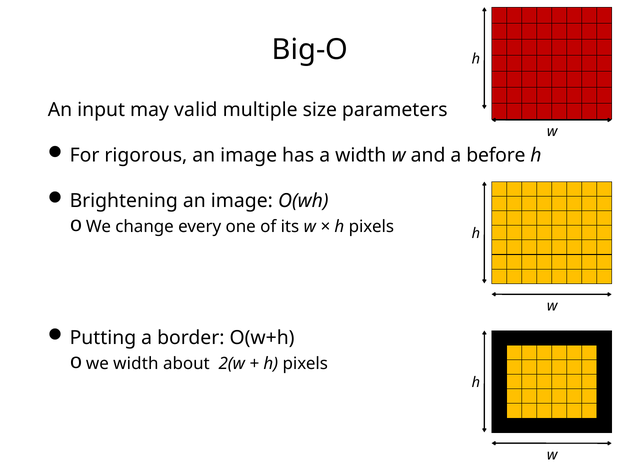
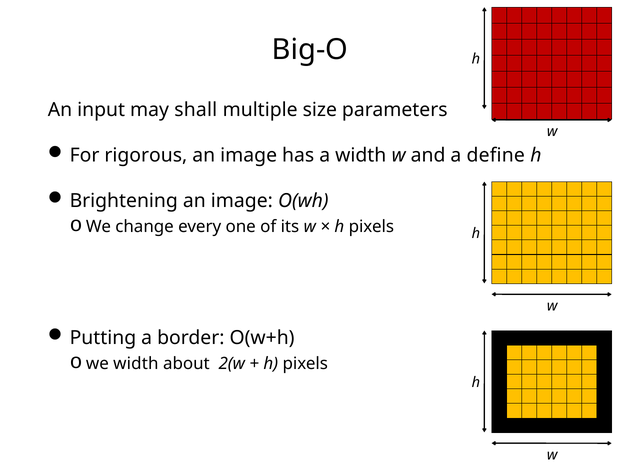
valid: valid -> shall (196, 110)
before: before -> define (496, 155)
